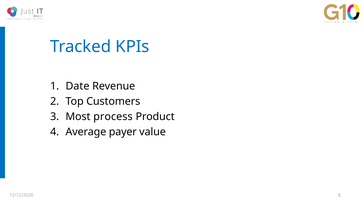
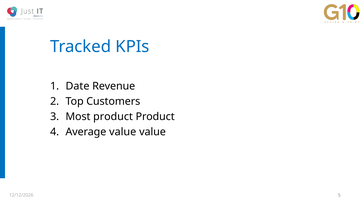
Most process: process -> product (113, 116)
Average payer: payer -> value (123, 132)
